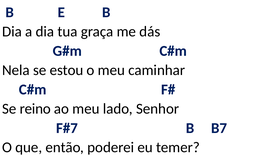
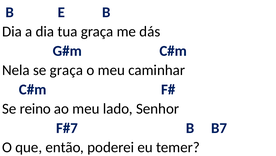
se estou: estou -> graça (66, 70)
